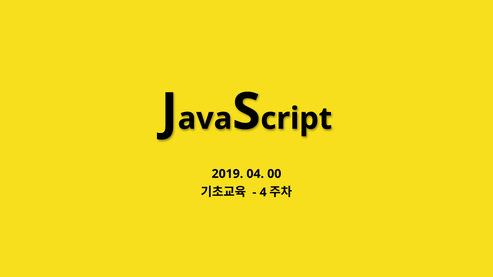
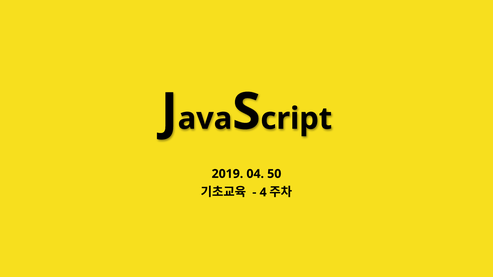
00: 00 -> 50 (274, 174)
